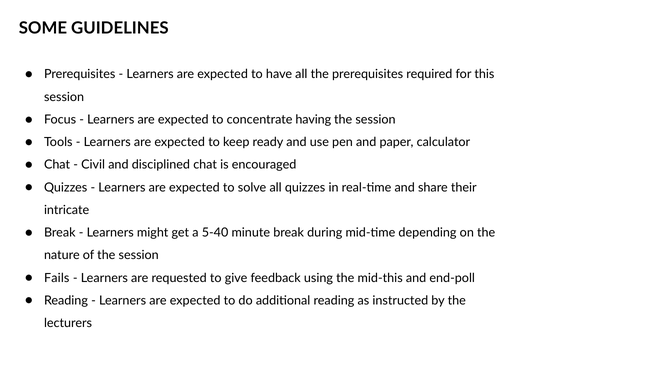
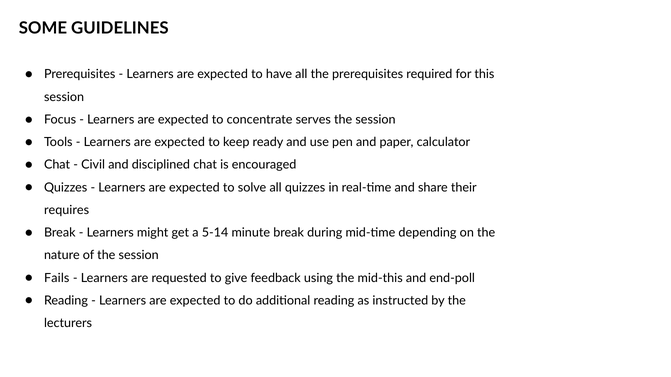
having: having -> serves (313, 120)
intricate: intricate -> requires (67, 210)
5-40: 5-40 -> 5-14 (215, 233)
